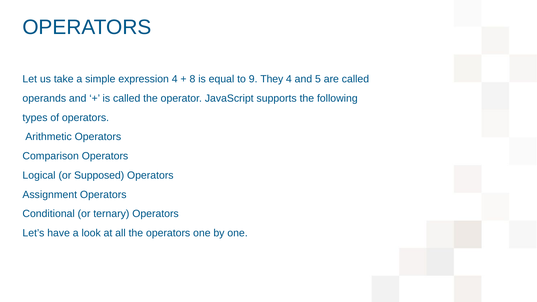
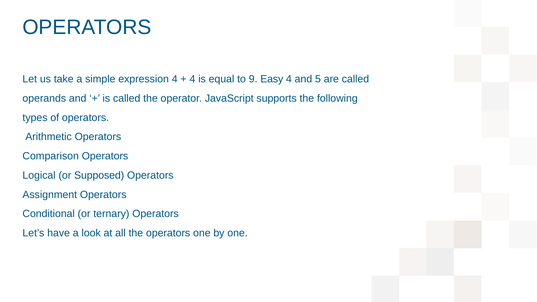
8: 8 -> 4 (192, 79)
They: They -> Easy (272, 79)
